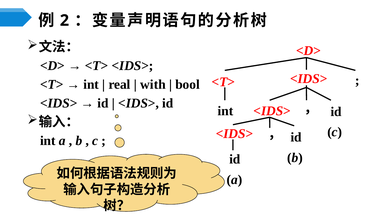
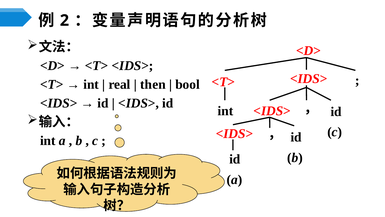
with: with -> then (153, 84)
